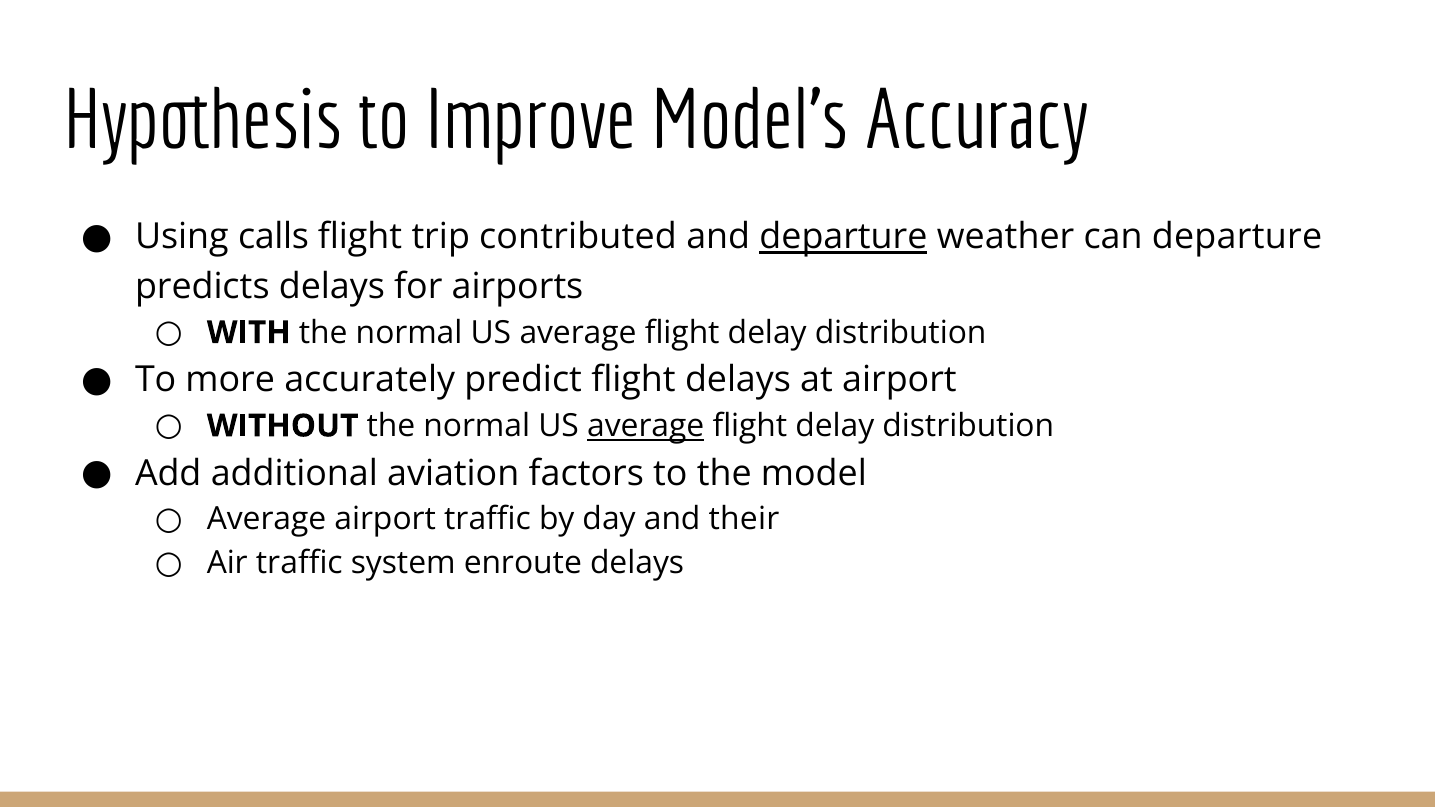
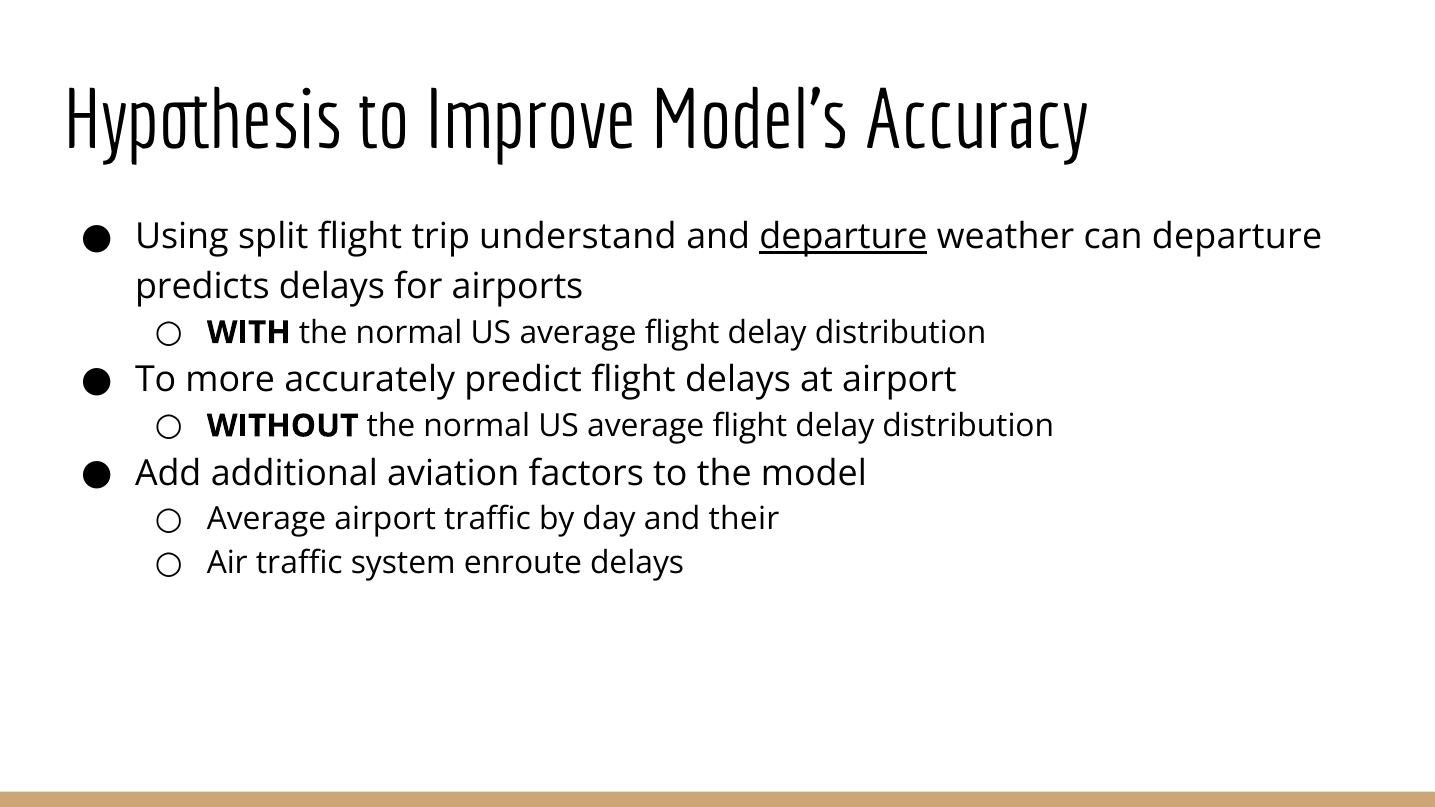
calls: calls -> split (273, 237)
contributed: contributed -> understand (578, 237)
average underline: present -> none (646, 426)
